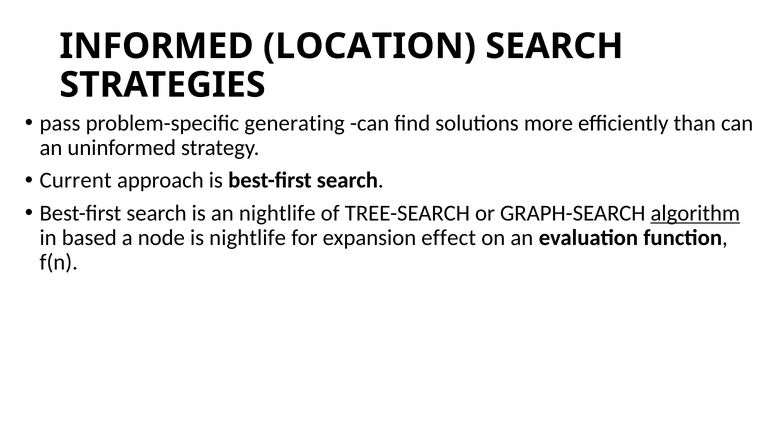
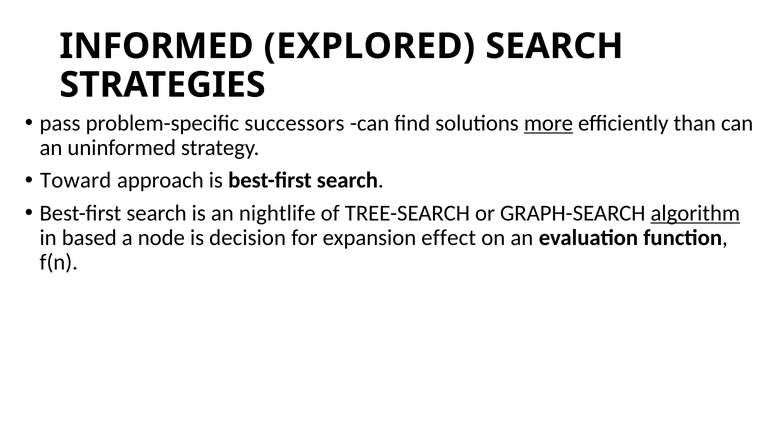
LOCATION: LOCATION -> EXPLORED (369, 46)
generating: generating -> successors (294, 123)
more underline: none -> present (548, 123)
Current: Current -> Toward (76, 180)
is nightlife: nightlife -> decision (248, 238)
